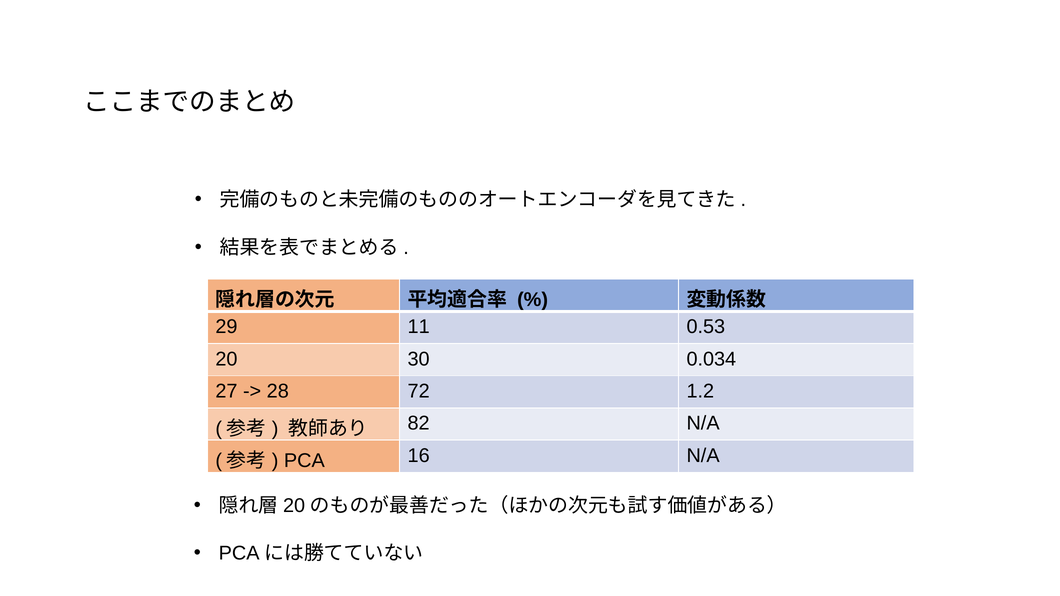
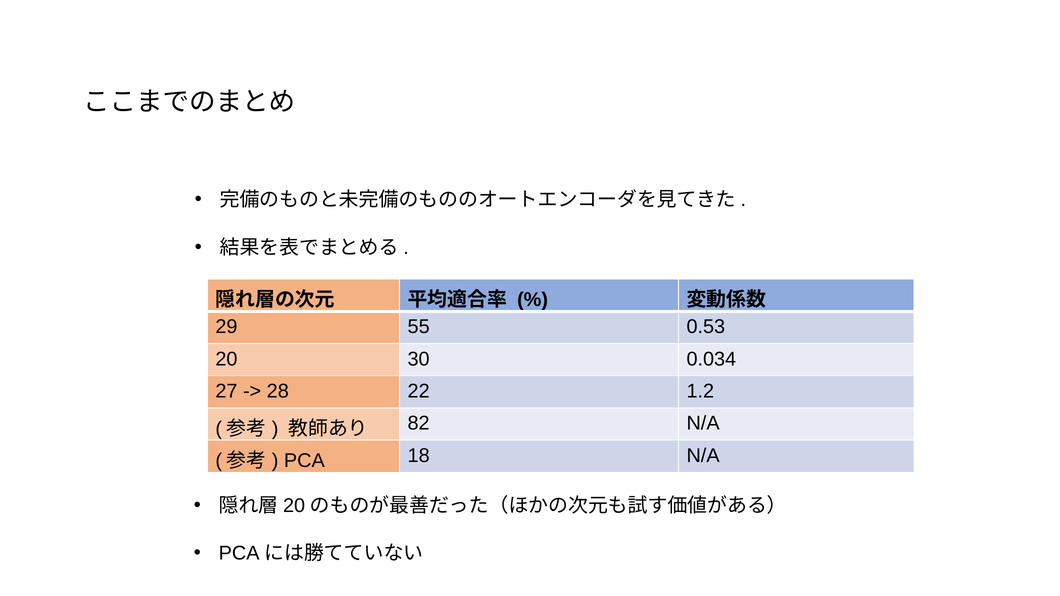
11: 11 -> 55 (419, 327)
72: 72 -> 22 (419, 391)
16: 16 -> 18 (419, 456)
